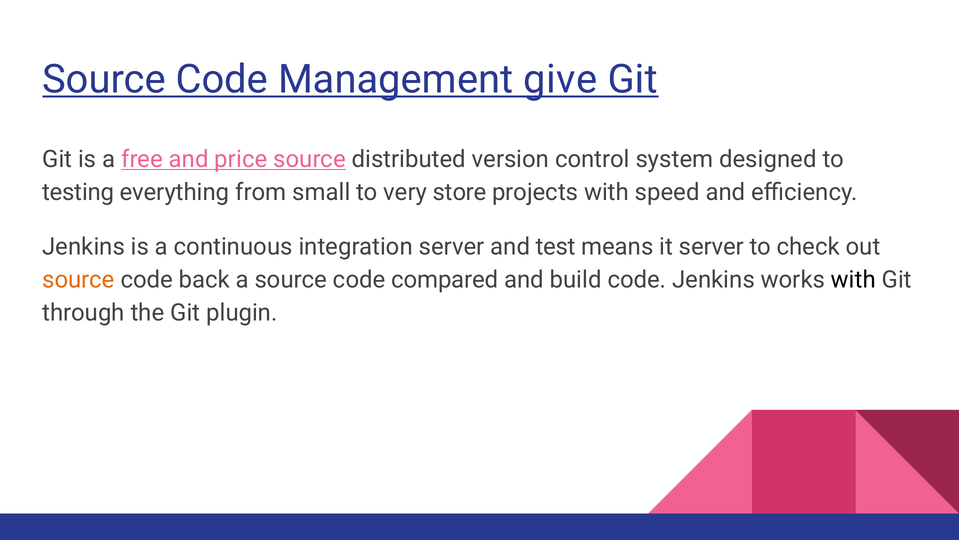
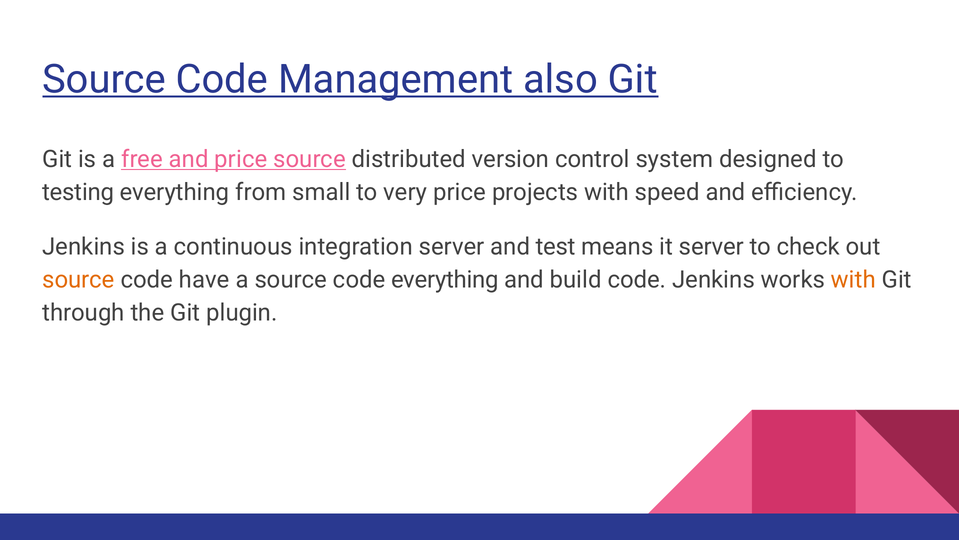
give: give -> also (560, 79)
very store: store -> price (460, 192)
back: back -> have (204, 279)
code compared: compared -> everything (445, 279)
with colour: black -> orange (853, 279)
